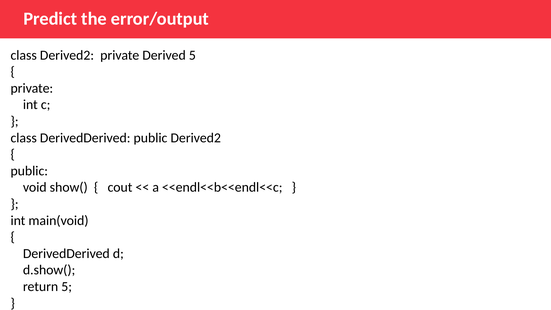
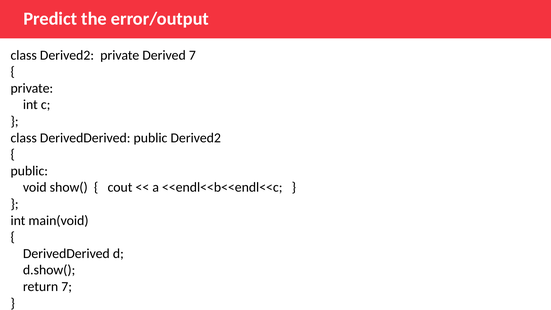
Derived 5: 5 -> 7 (192, 55)
return 5: 5 -> 7 (67, 287)
